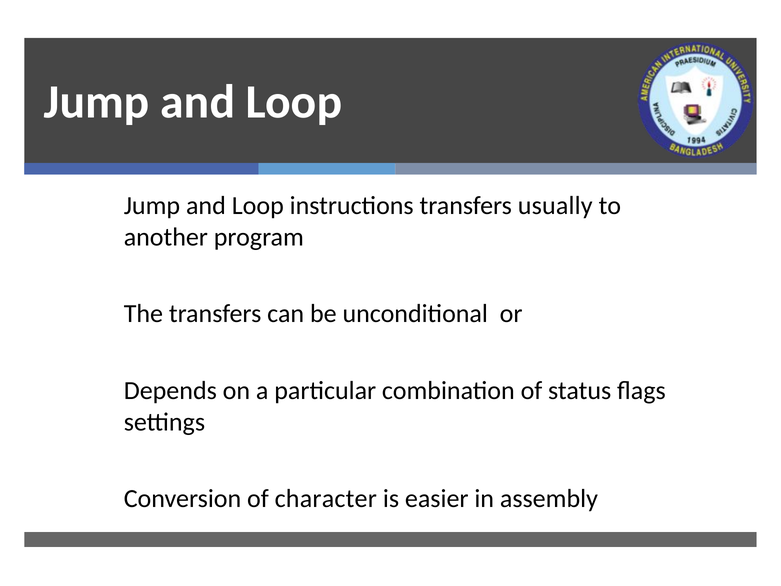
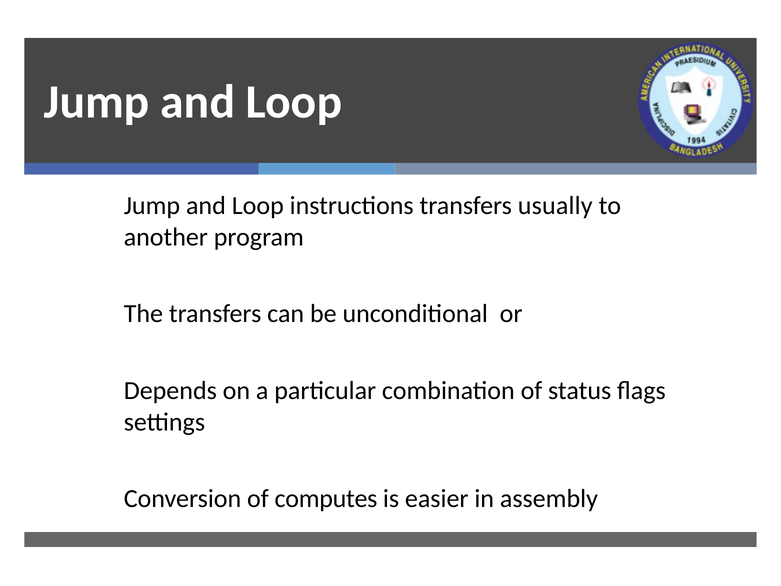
character: character -> computes (326, 499)
